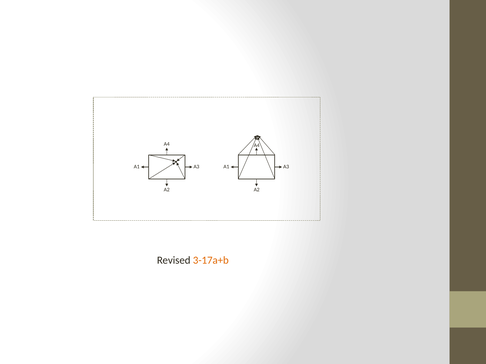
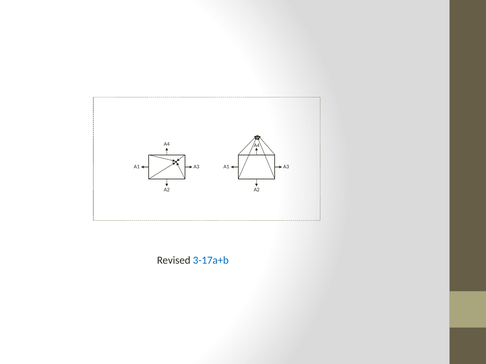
3-17a+b colour: orange -> blue (211, 261)
